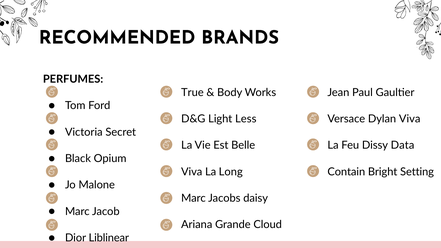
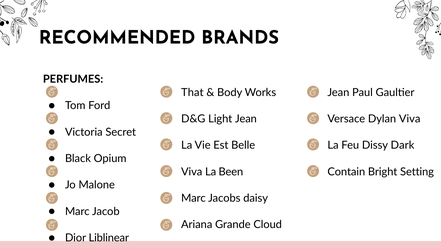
True: True -> That (192, 92)
Light Less: Less -> Jean (246, 119)
Data: Data -> Dark (403, 145)
Long: Long -> Been (231, 172)
